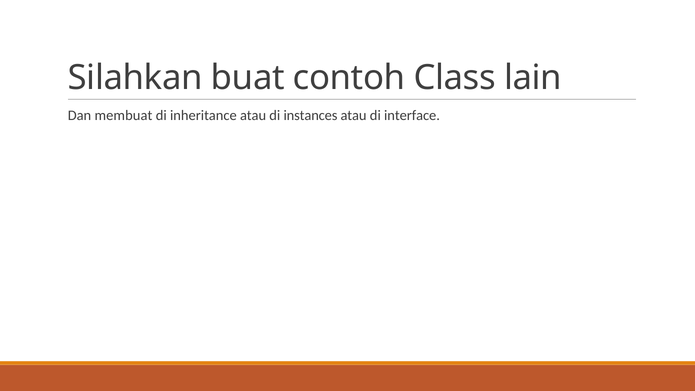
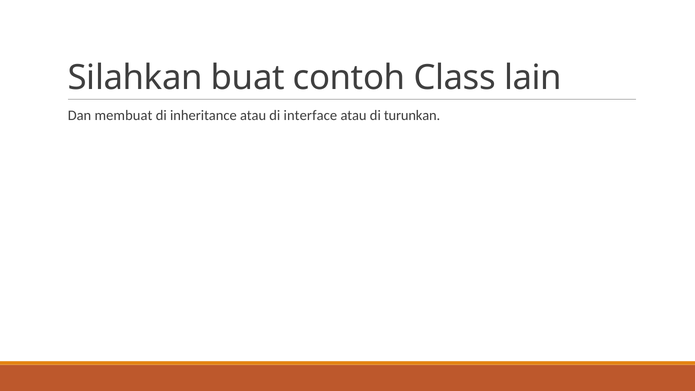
instances: instances -> interface (310, 116)
interface: interface -> turunkan (412, 116)
